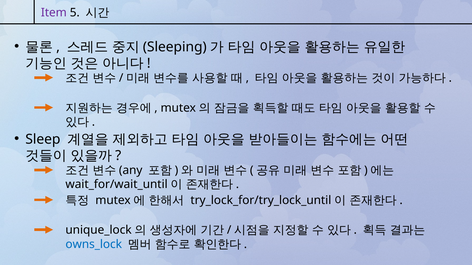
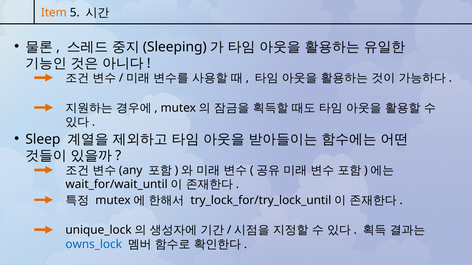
Item colour: purple -> orange (54, 13)
